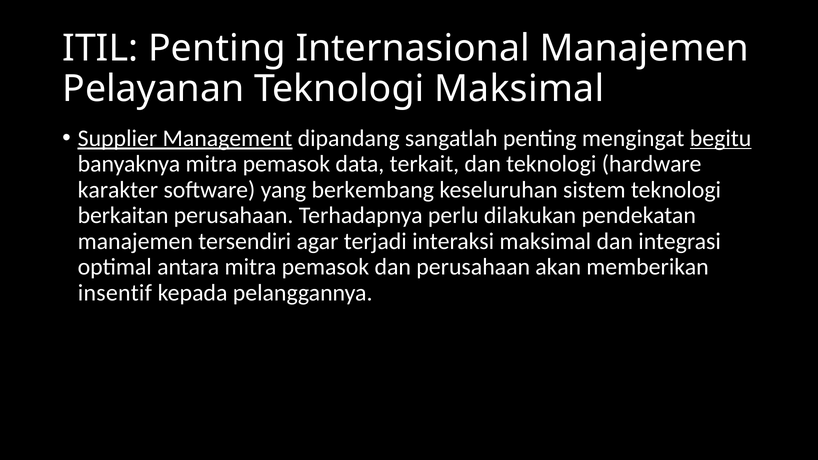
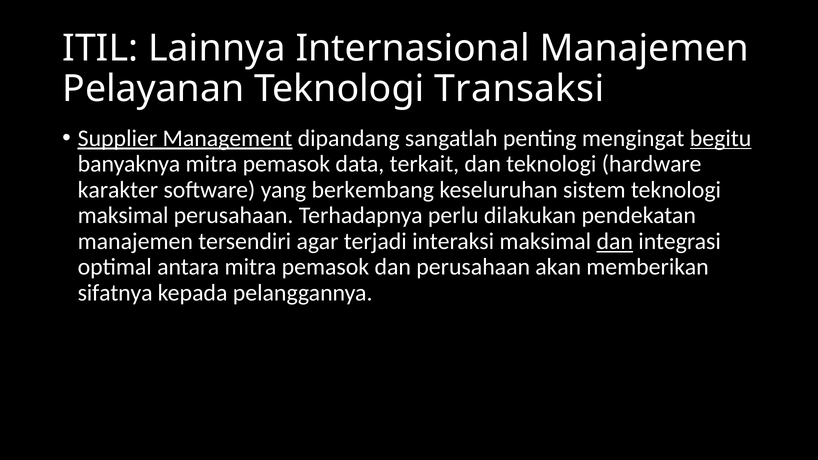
ITIL Penting: Penting -> Lainnya (217, 48)
Teknologi Maksimal: Maksimal -> Transaksi (519, 89)
berkaitan: berkaitan -> maksimal (123, 216)
dan underline: none -> present (615, 241)
insentif: insentif -> sifatnya (115, 293)
